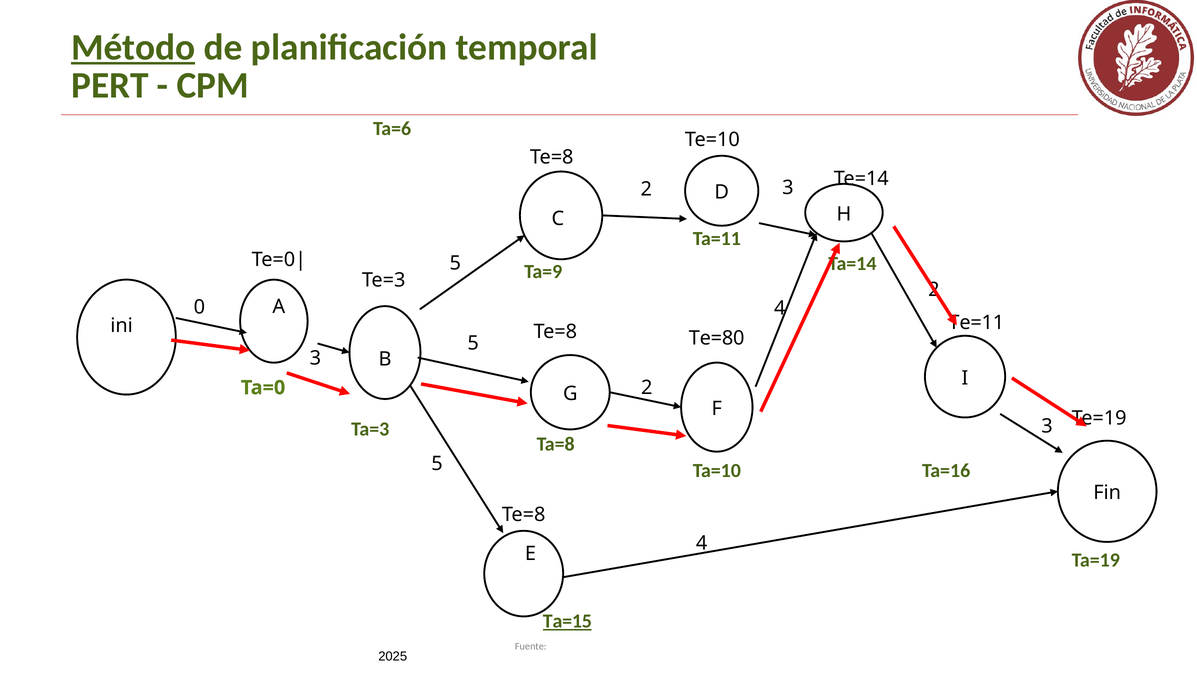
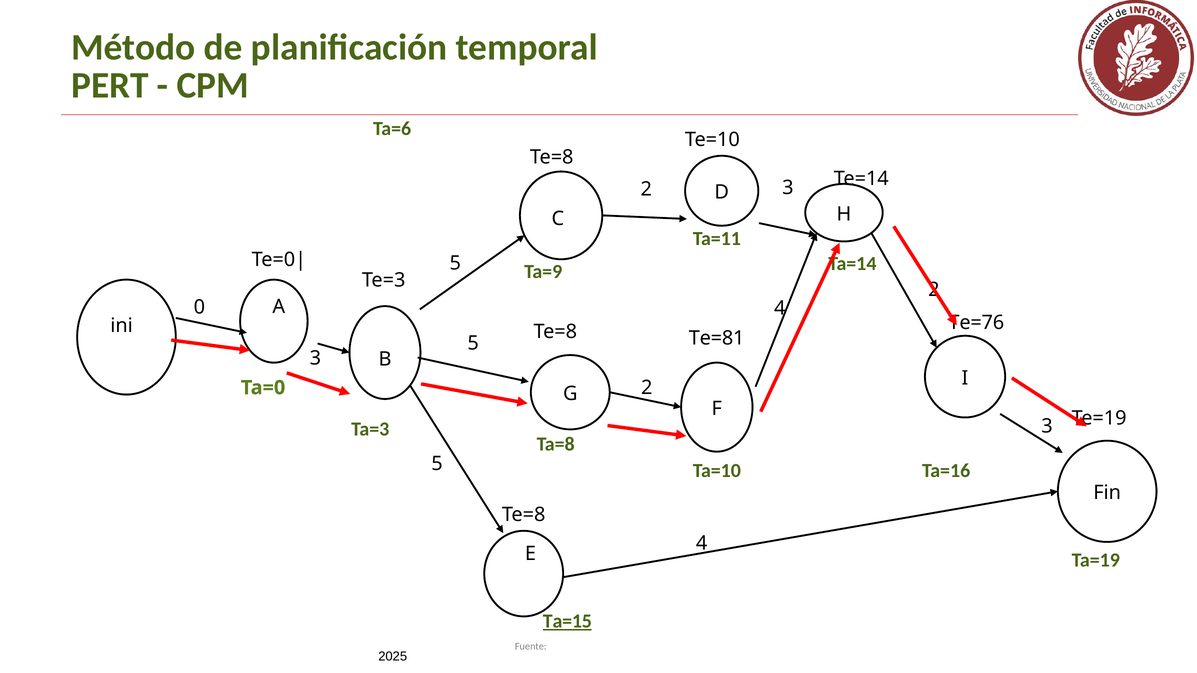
Método underline: present -> none (133, 47)
Te=11: Te=11 -> Te=76 (976, 323)
Te=80: Te=80 -> Te=81 (717, 338)
